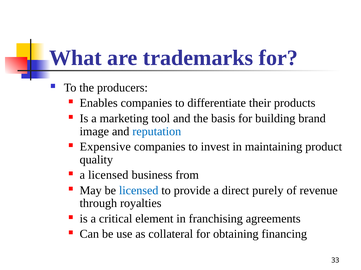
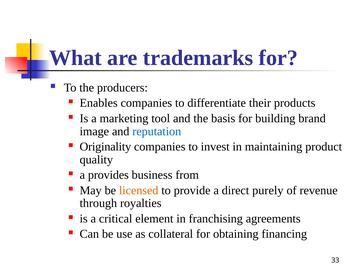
Expensive: Expensive -> Originality (105, 147)
a licensed: licensed -> provides (108, 175)
licensed colour: blue -> orange (139, 191)
